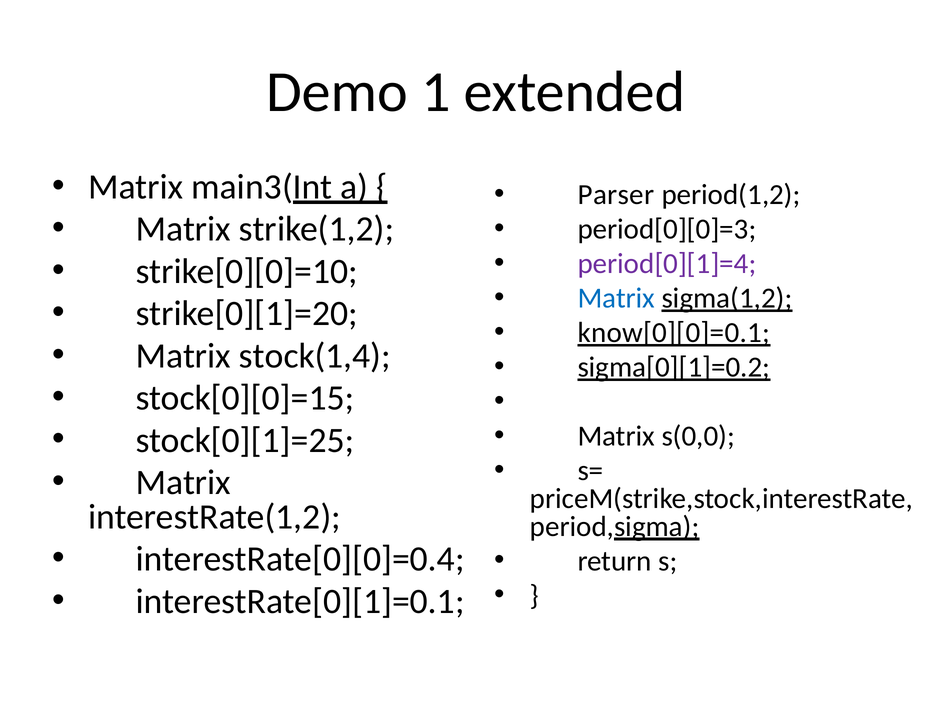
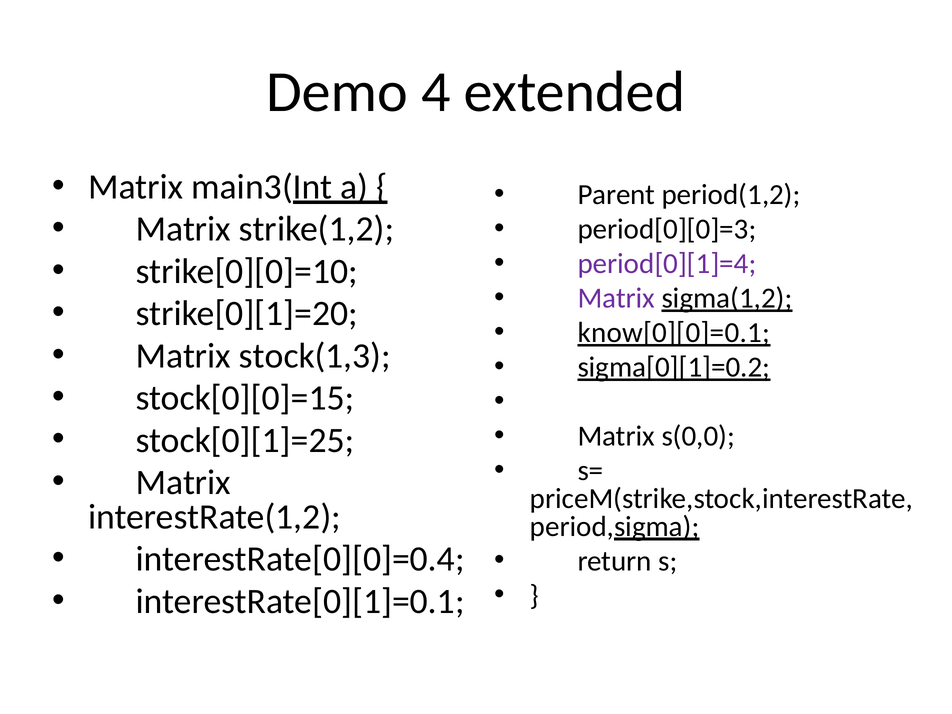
1: 1 -> 4 (436, 92)
Parser: Parser -> Parent (616, 195)
Matrix colour: blue -> purple (616, 298)
stock(1,4: stock(1,4 -> stock(1,3 (315, 356)
